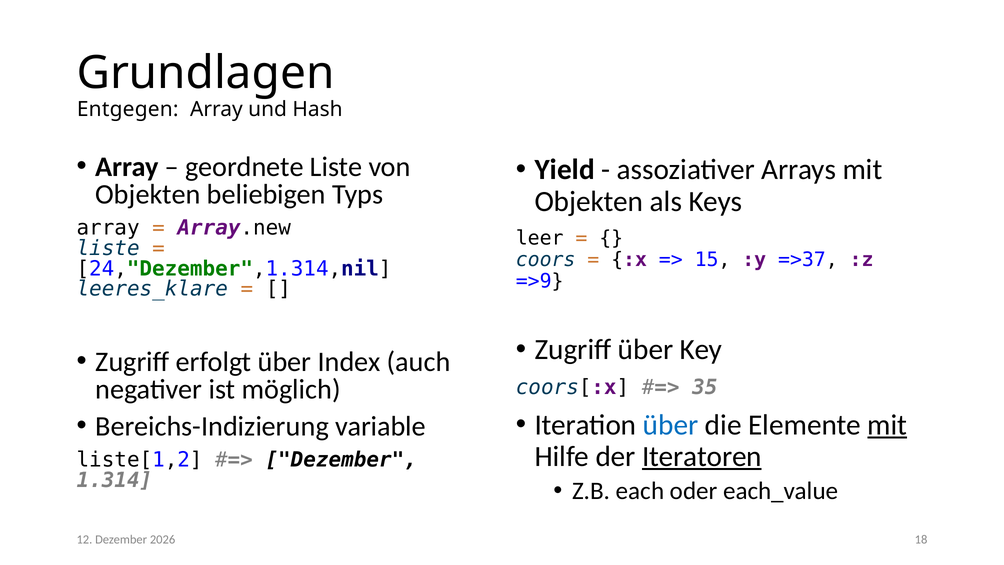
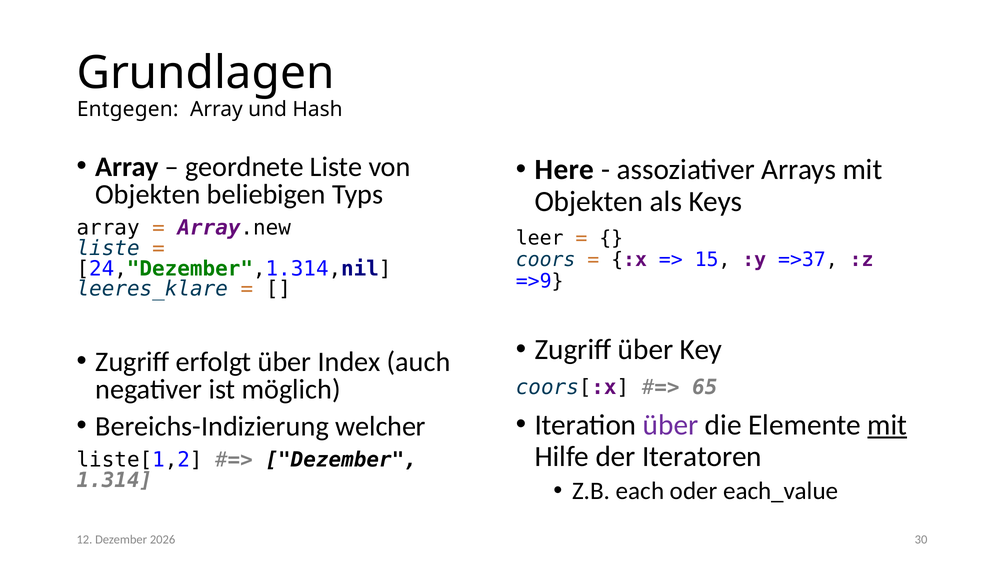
Yield: Yield -> Here (565, 170)
35: 35 -> 65 (705, 387)
über colour: blue -> purple (671, 425)
variable: variable -> welcher (380, 426)
Iteratoren underline: present -> none (702, 456)
18: 18 -> 30 (921, 539)
